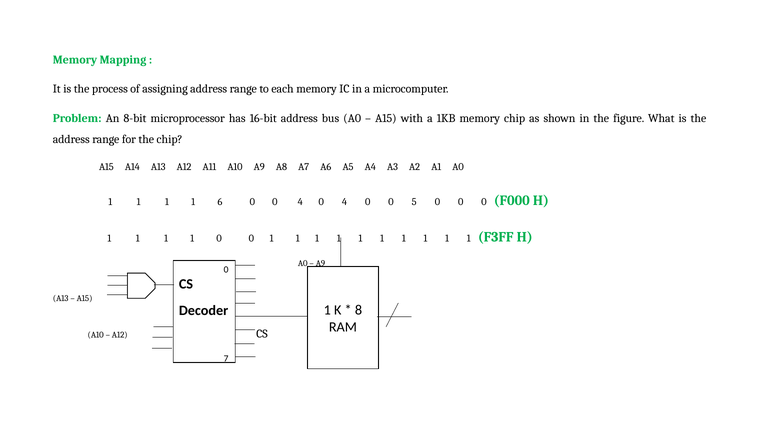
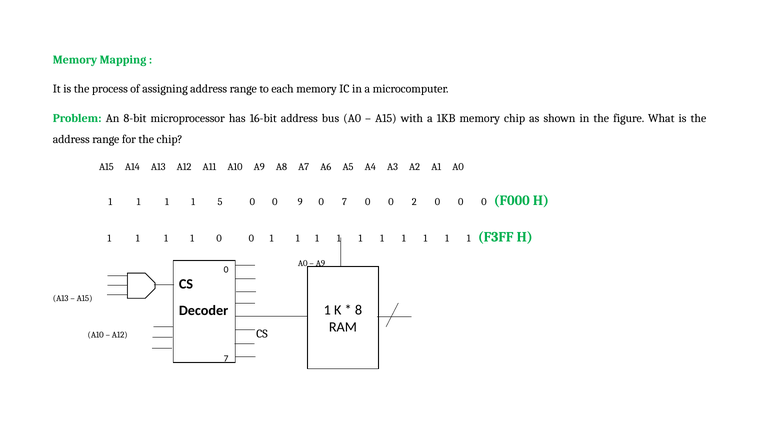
6: 6 -> 5 (220, 202)
0 0 4: 4 -> 9 (300, 202)
4: 4 -> 7 (344, 202)
5: 5 -> 2 (414, 202)
